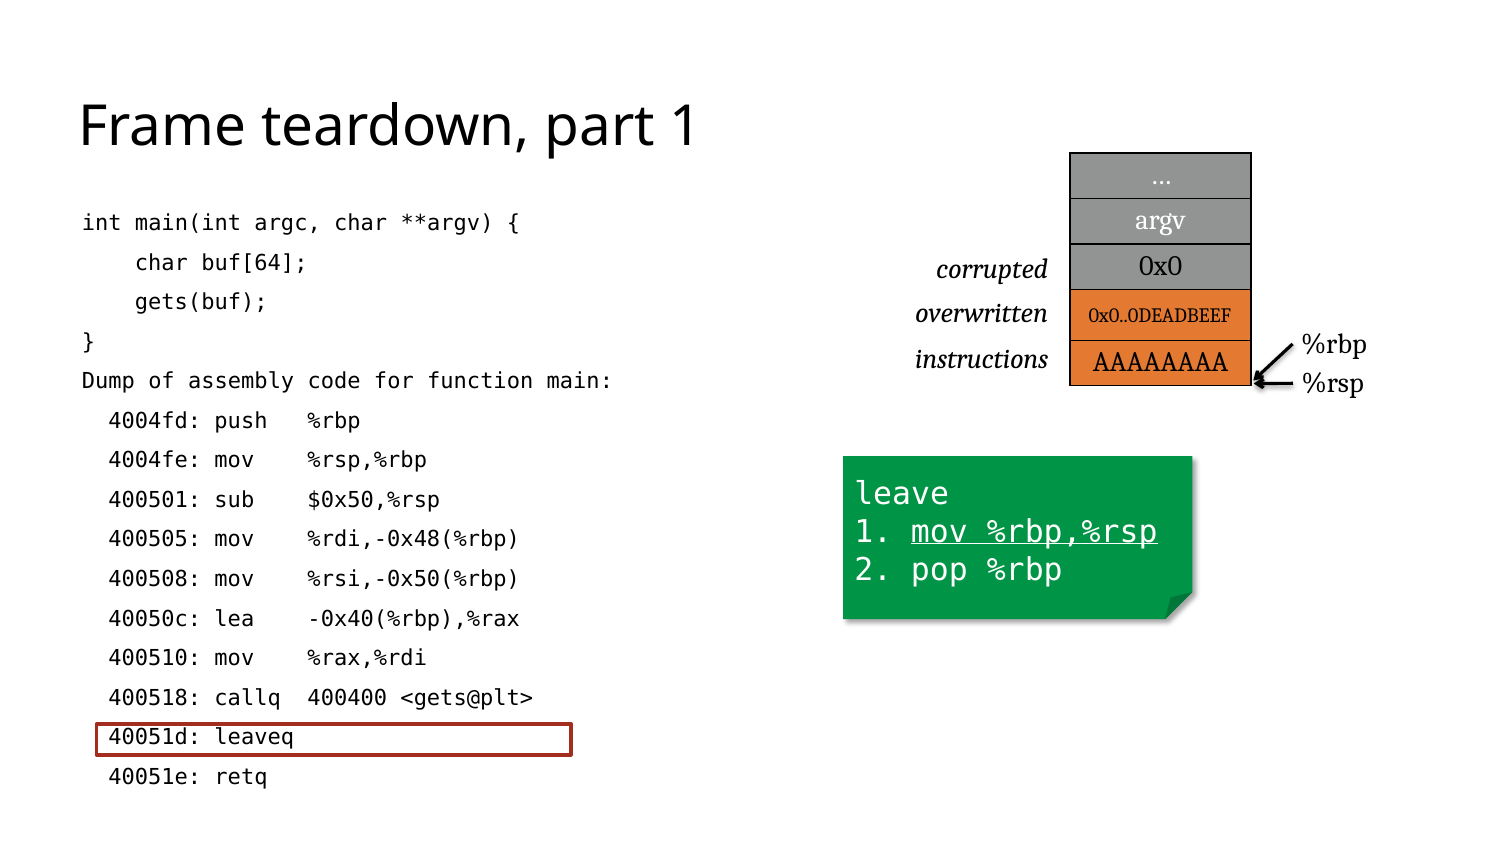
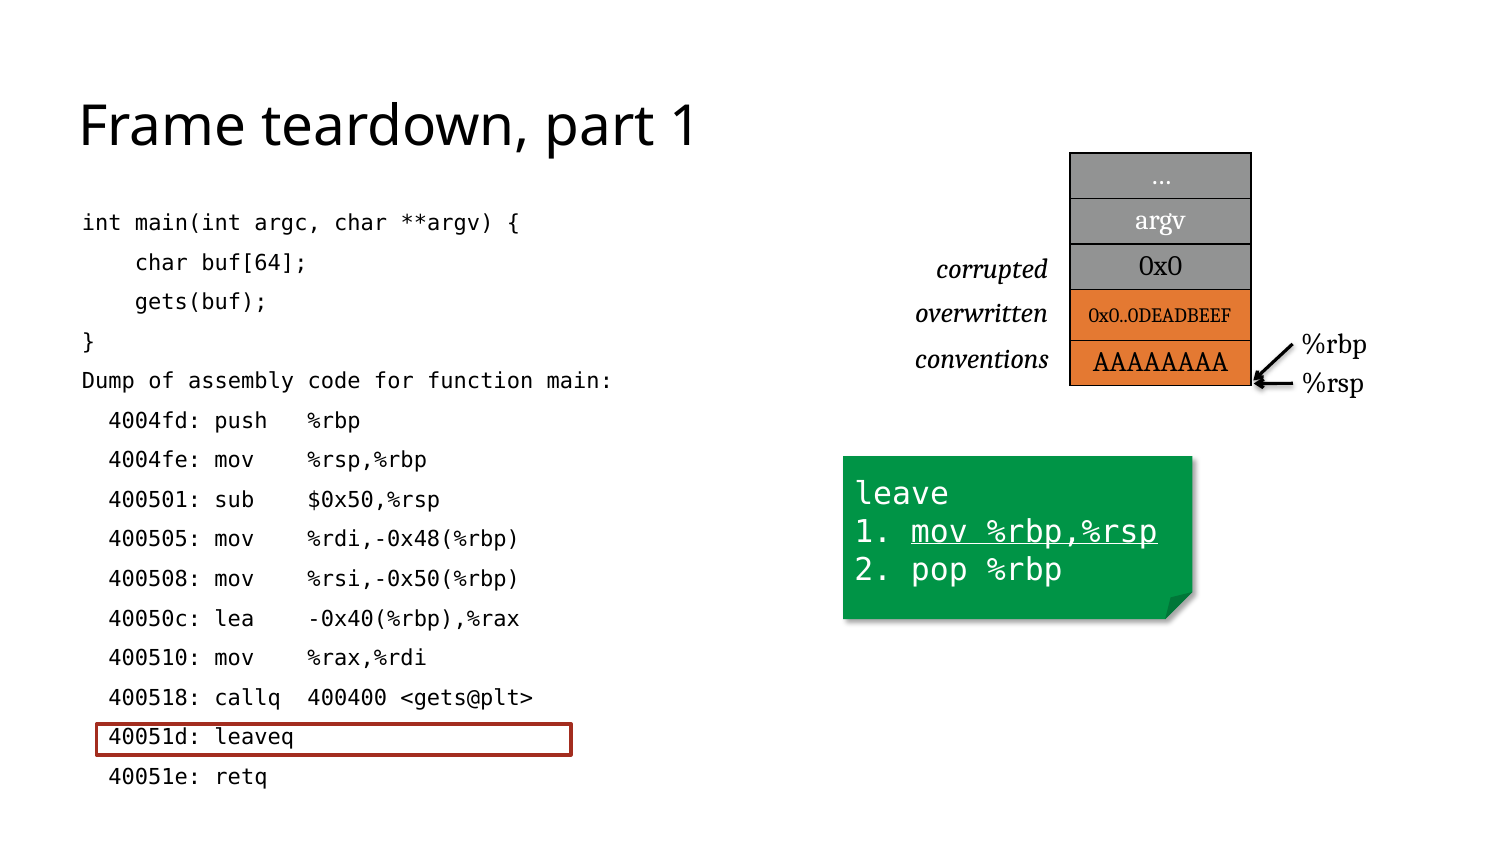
instructions: instructions -> conventions (982, 359)
